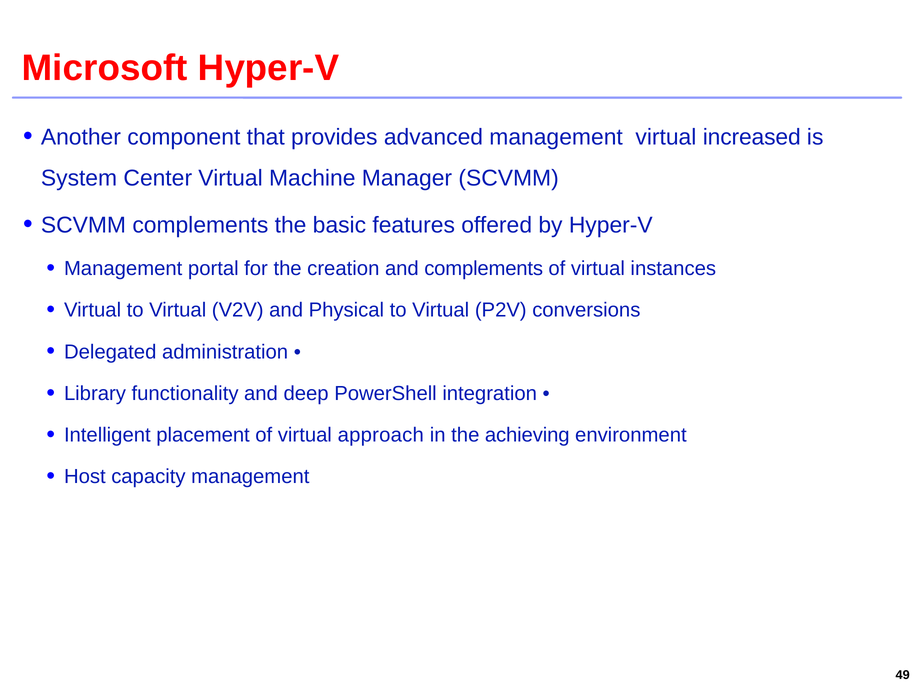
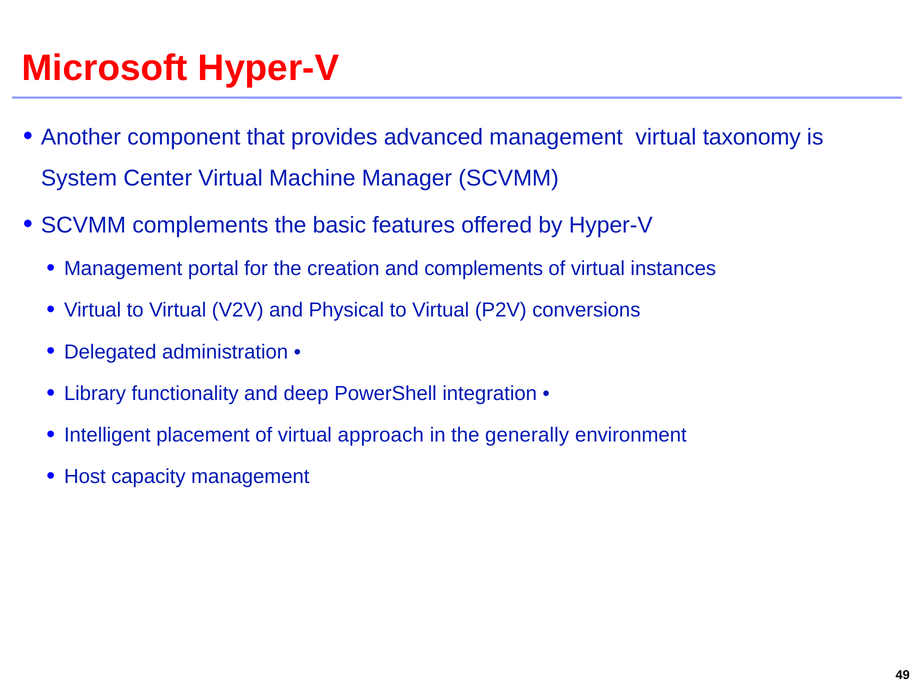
increased: increased -> taxonomy (752, 137)
achieving: achieving -> generally (527, 435)
